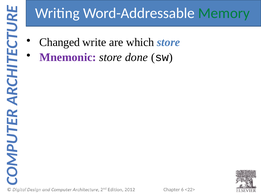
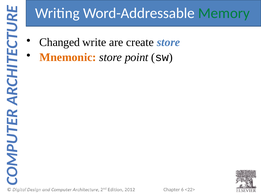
which: which -> create (140, 42)
Mnemonic colour: purple -> orange (68, 57)
done: done -> point (137, 57)
